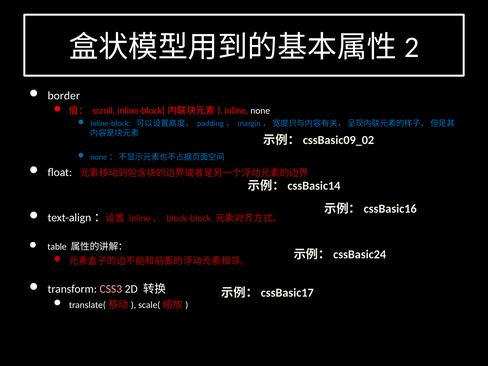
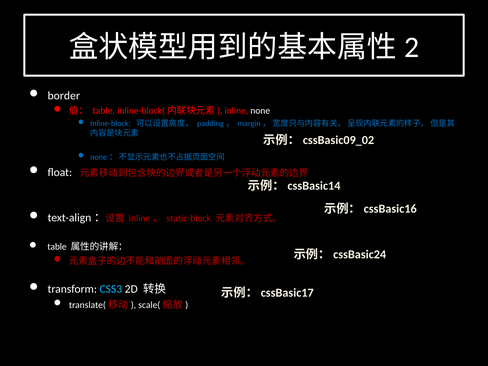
scroll: scroll -> table (104, 111)
block-block: block-block -> static-block (189, 218)
CSS3 colour: pink -> light blue (111, 289)
